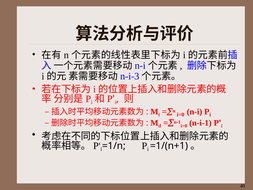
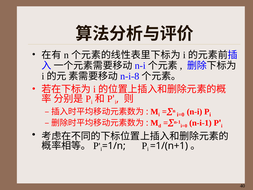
n-i-3: n-i-3 -> n-i-8 (130, 76)
